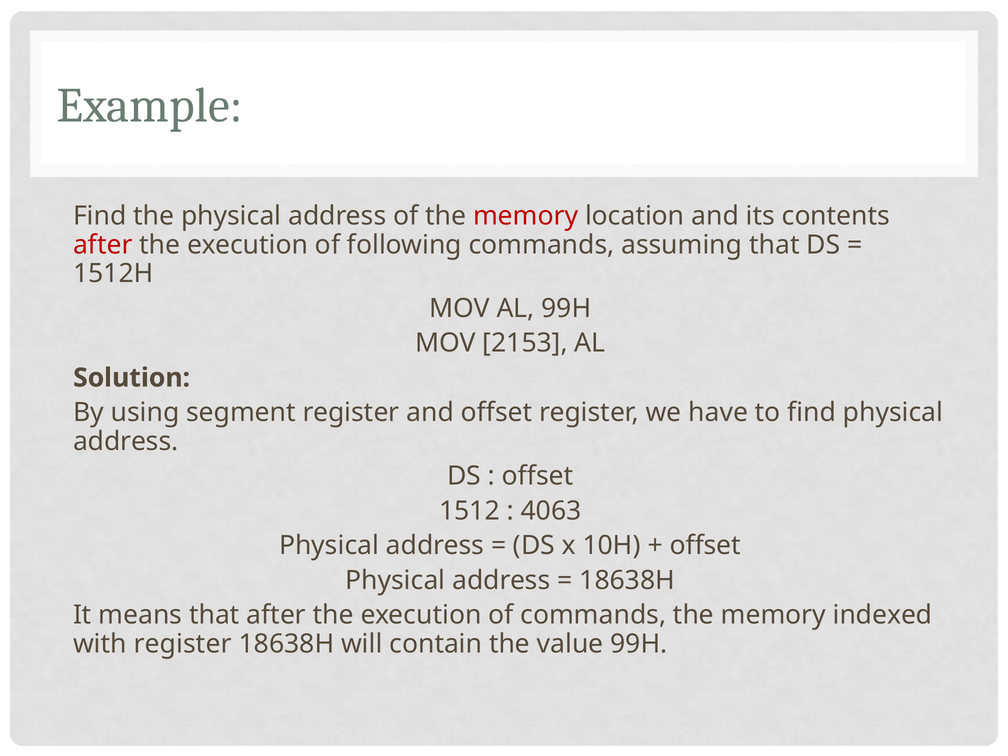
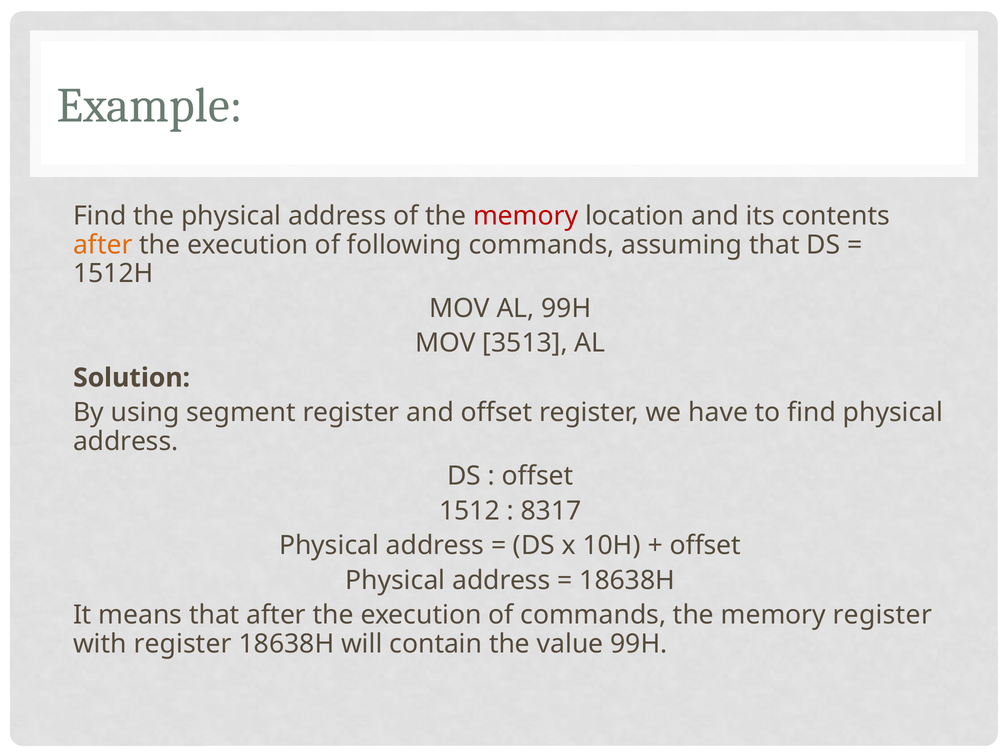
after colour: red -> orange (103, 245)
2153: 2153 -> 3513 (525, 343)
4063: 4063 -> 8317 (551, 511)
memory indexed: indexed -> register (882, 615)
